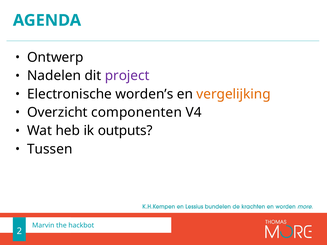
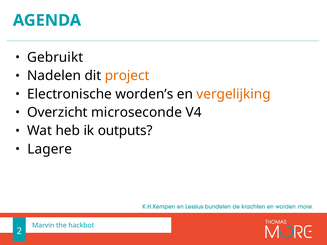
Ontwerp: Ontwerp -> Gebruikt (55, 57)
project colour: purple -> orange (127, 76)
componenten: componenten -> microseconde (137, 113)
Tussen: Tussen -> Lagere (50, 149)
